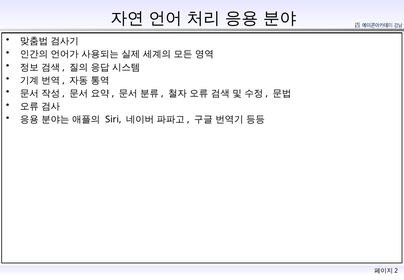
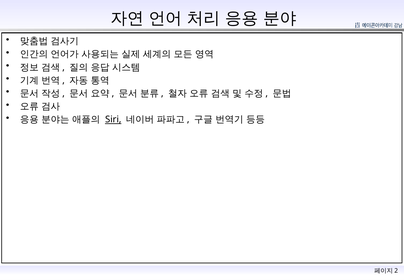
Siri underline: none -> present (113, 119)
